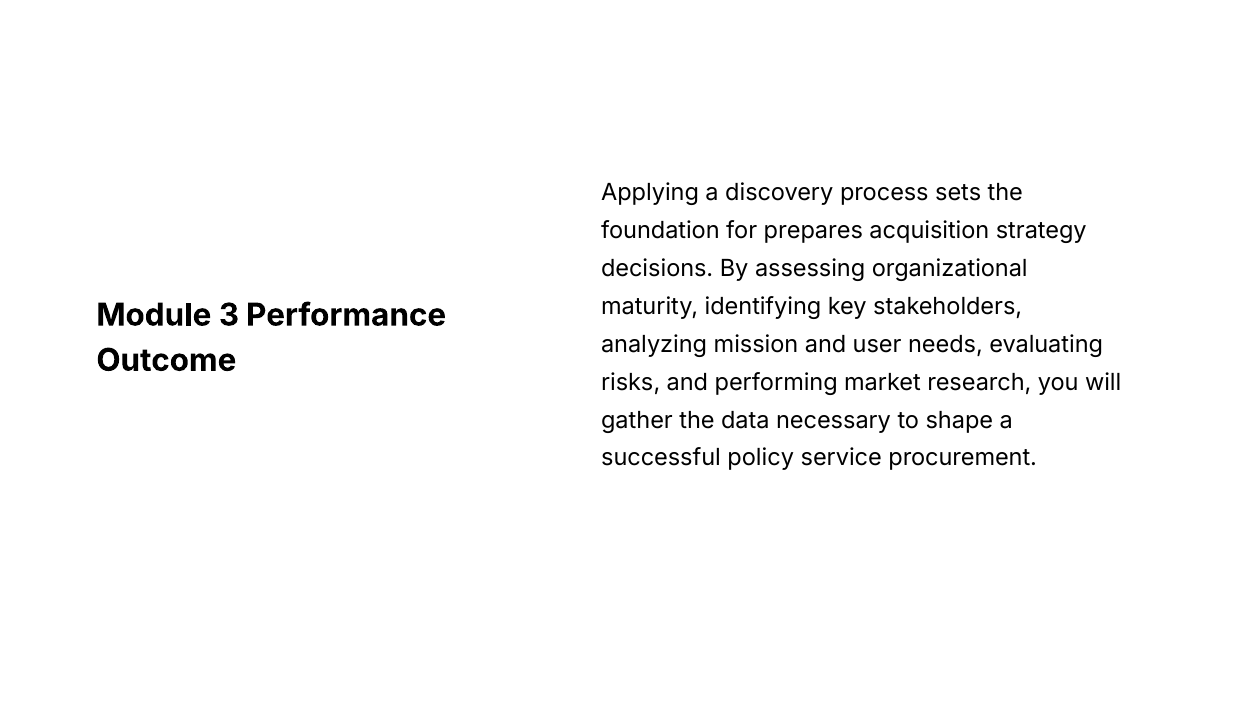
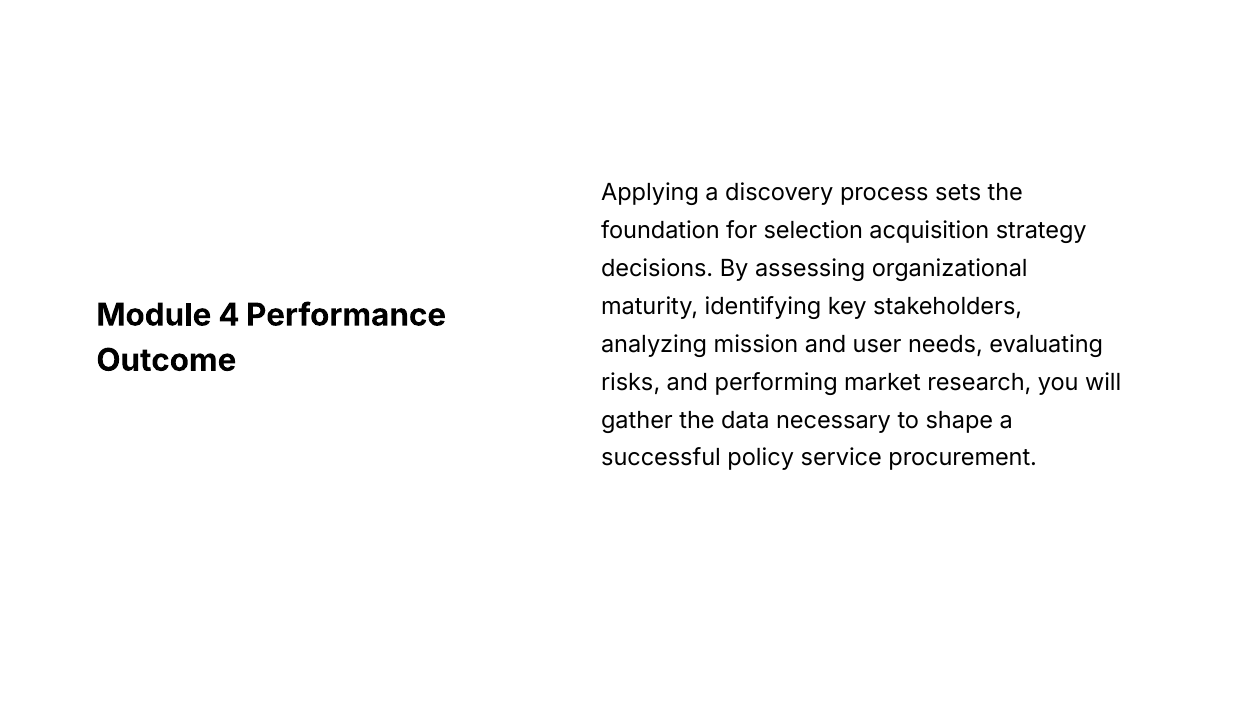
prepares: prepares -> selection (813, 231)
3: 3 -> 4 (229, 315)
